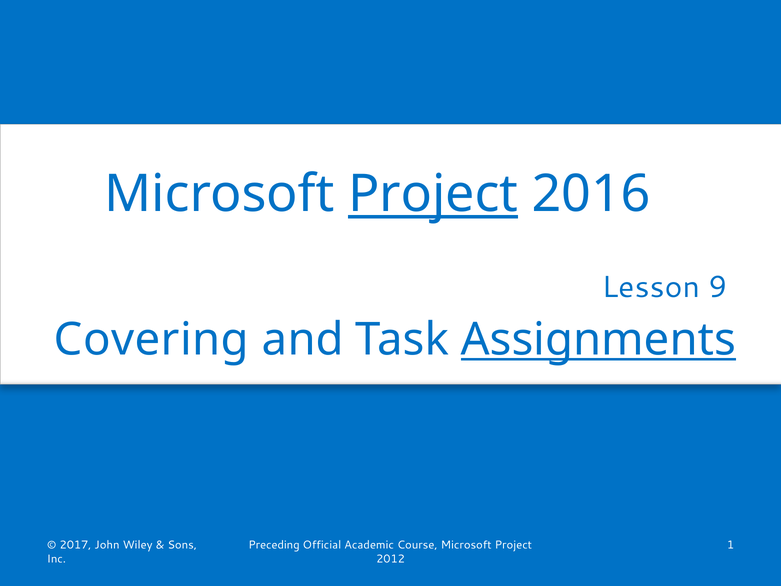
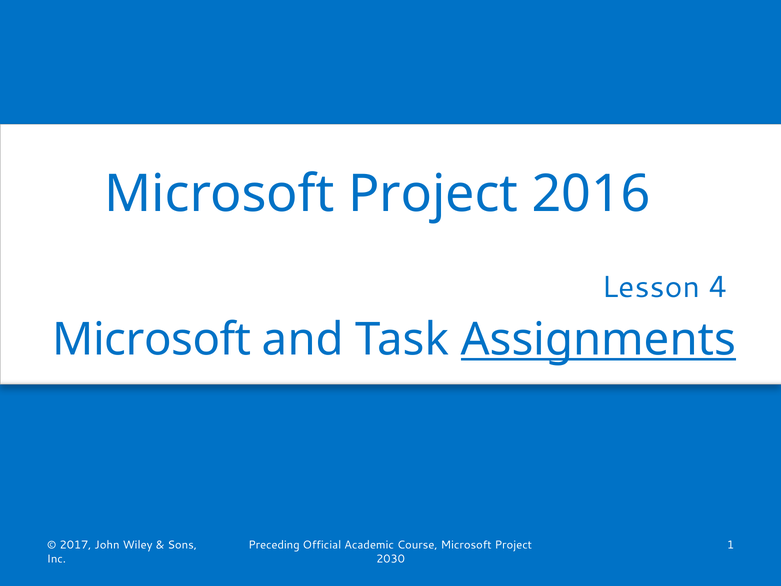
Project underline: present -> none (433, 194)
9: 9 -> 4 (718, 287)
Covering: Covering -> Microsoft (152, 340)
2012: 2012 -> 2030 (391, 559)
